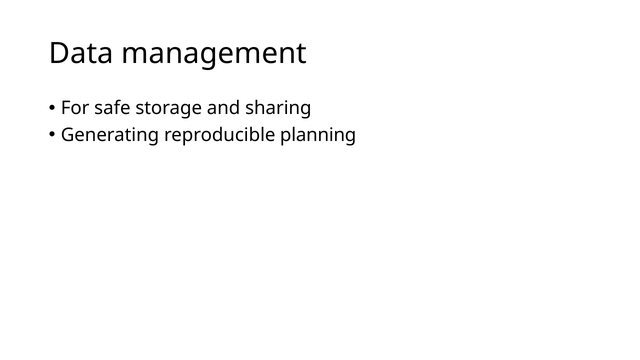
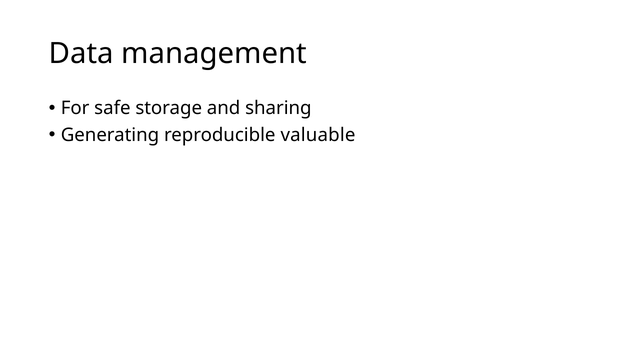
planning: planning -> valuable (318, 135)
